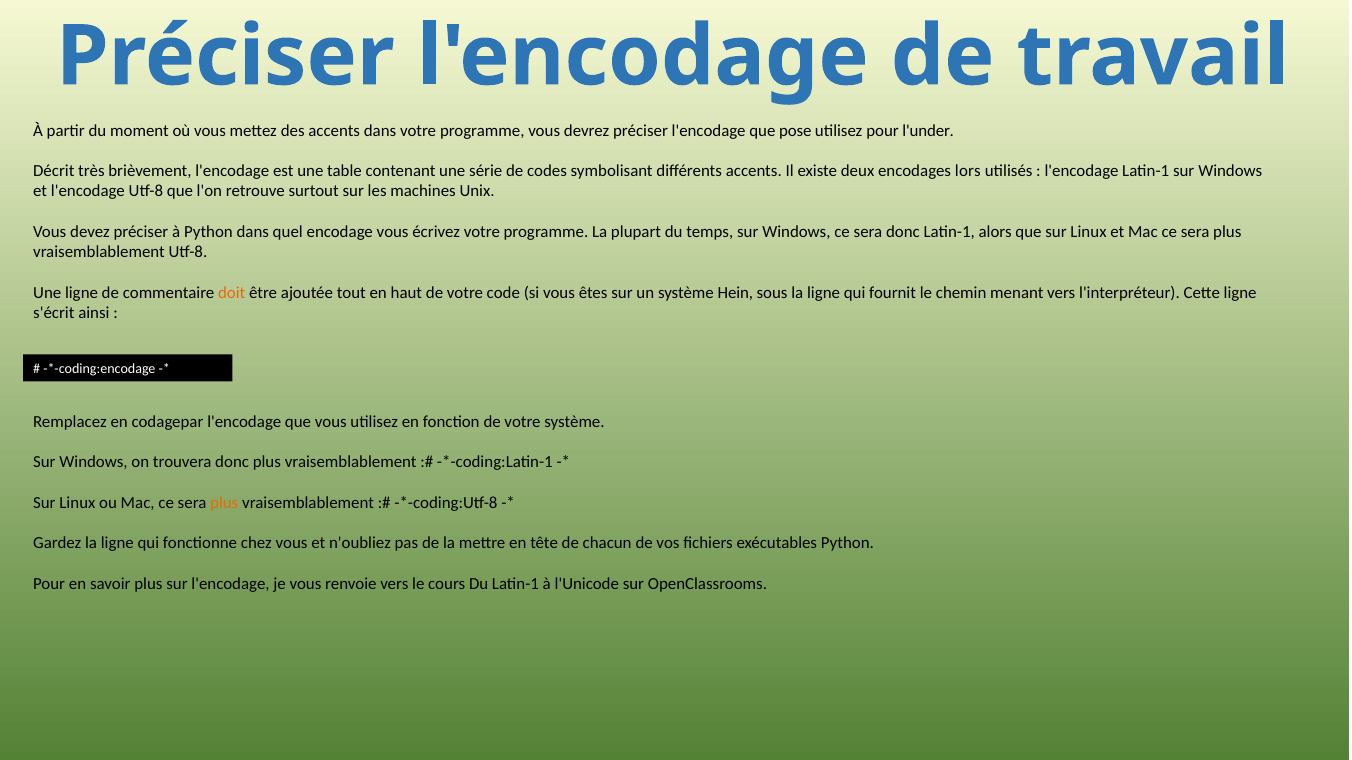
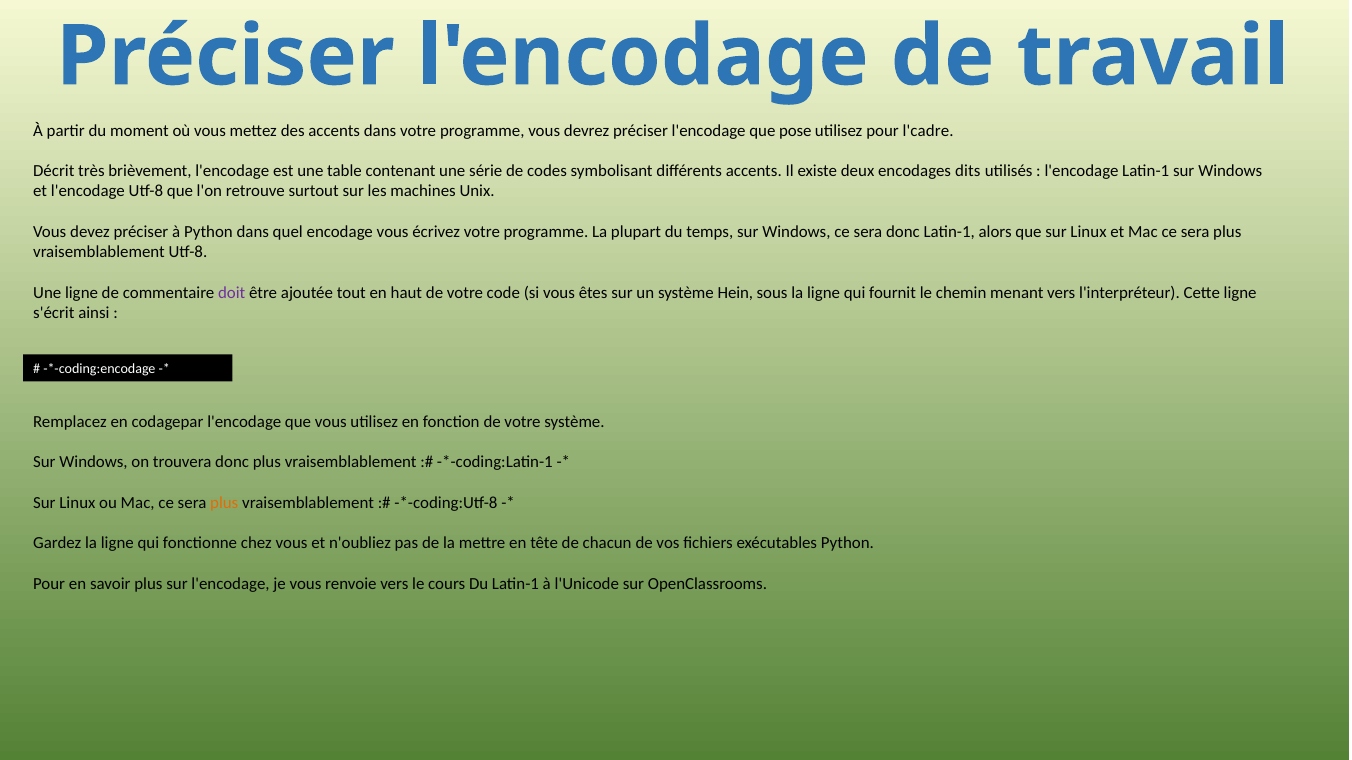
l'under: l'under -> l'cadre (928, 131)
lors: lors -> dits (968, 171)
doit colour: orange -> purple (232, 293)
